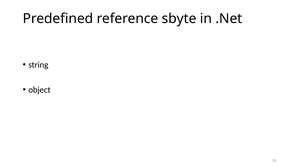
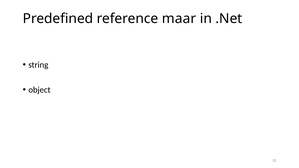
sbyte: sbyte -> maar (179, 19)
